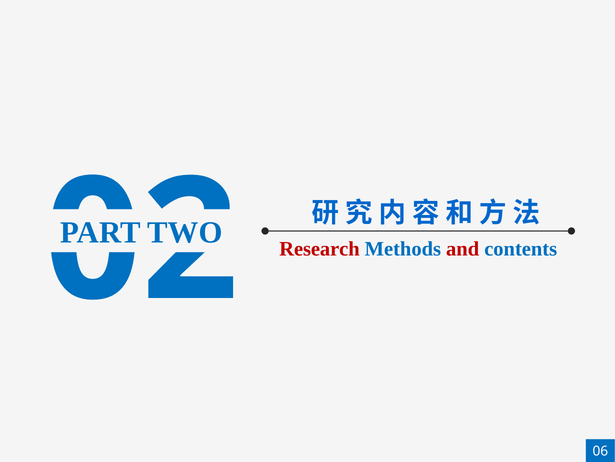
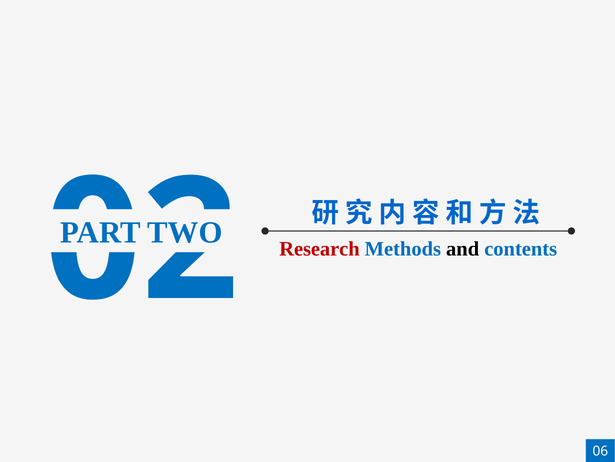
and colour: red -> black (463, 248)
